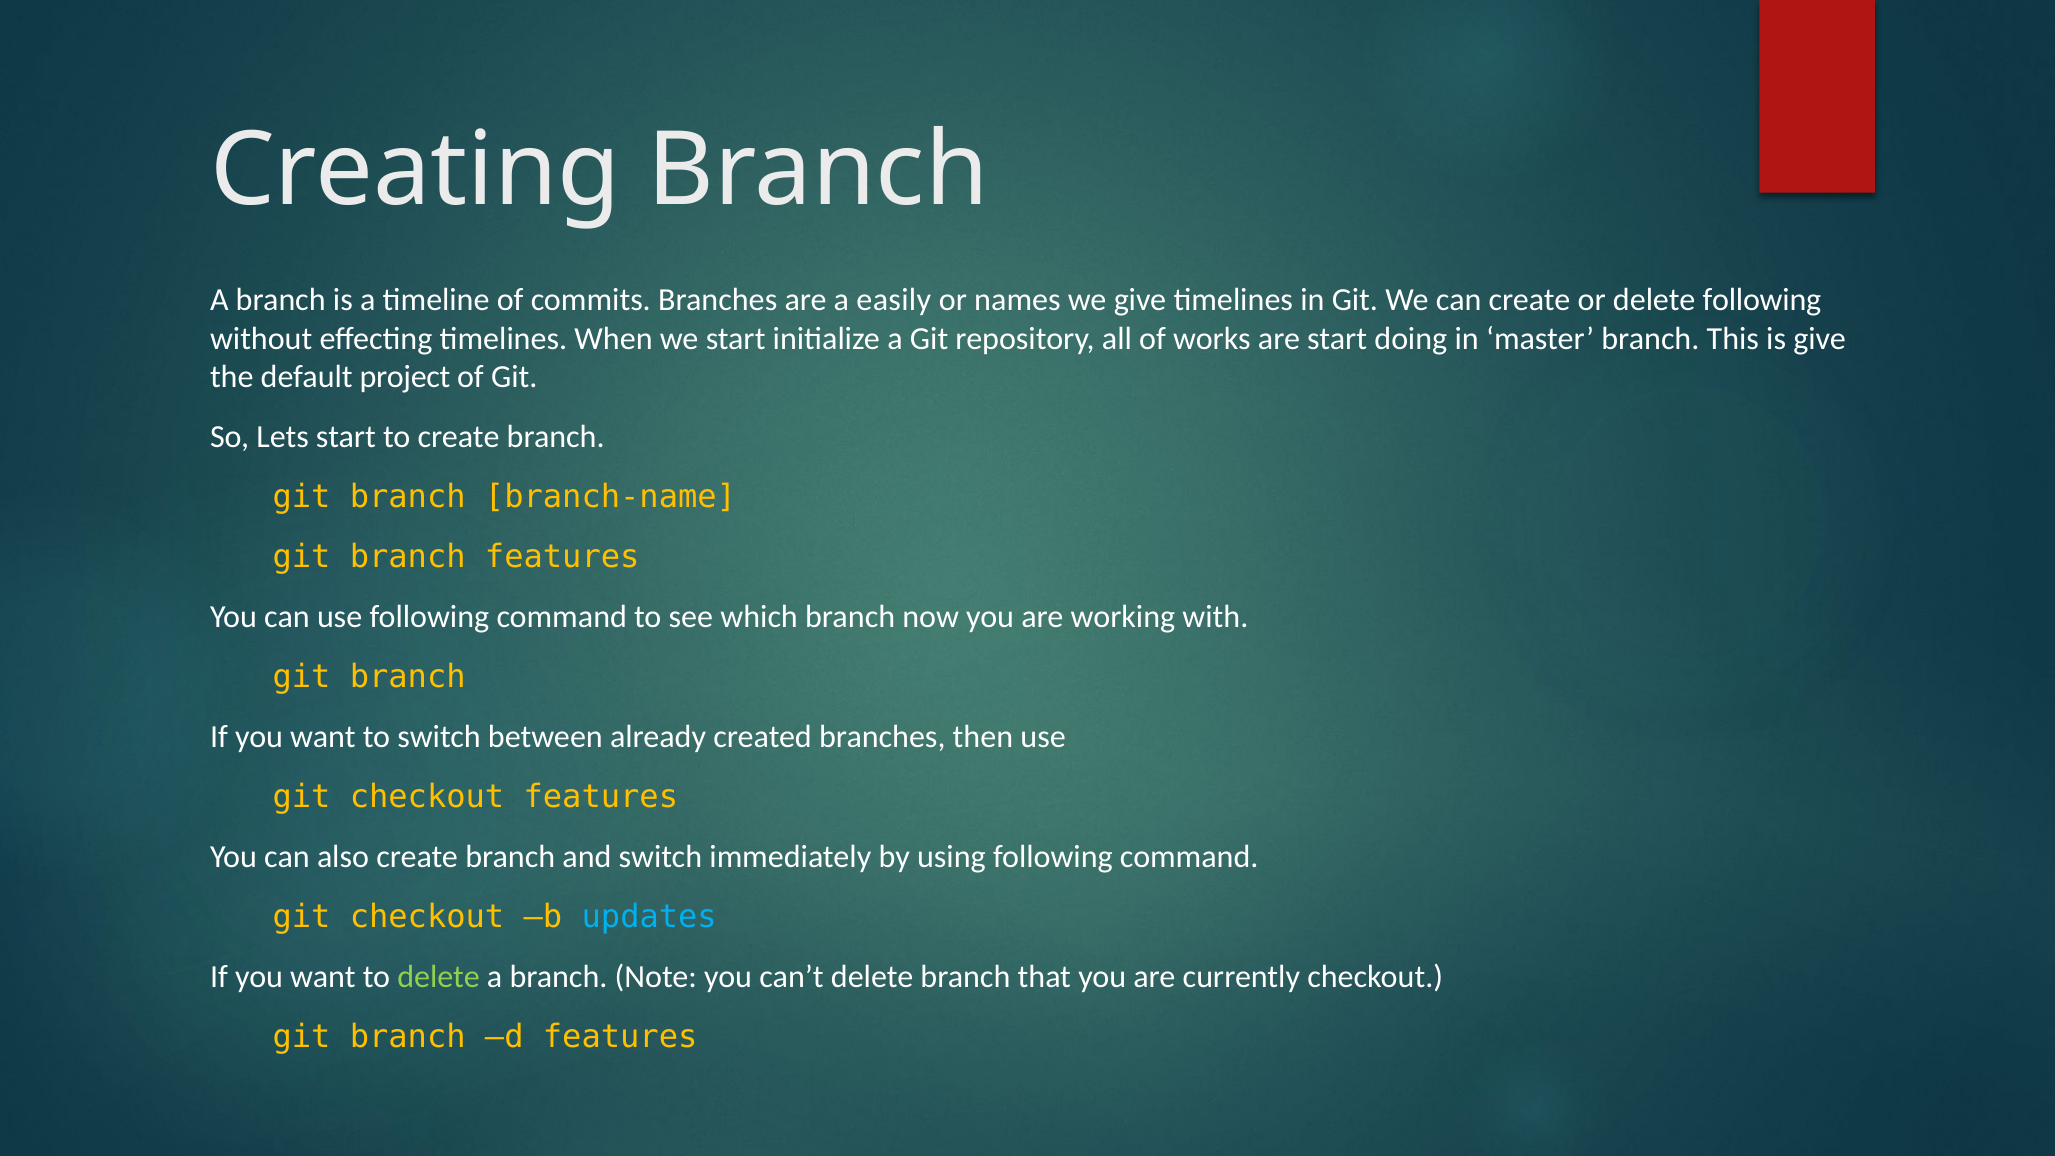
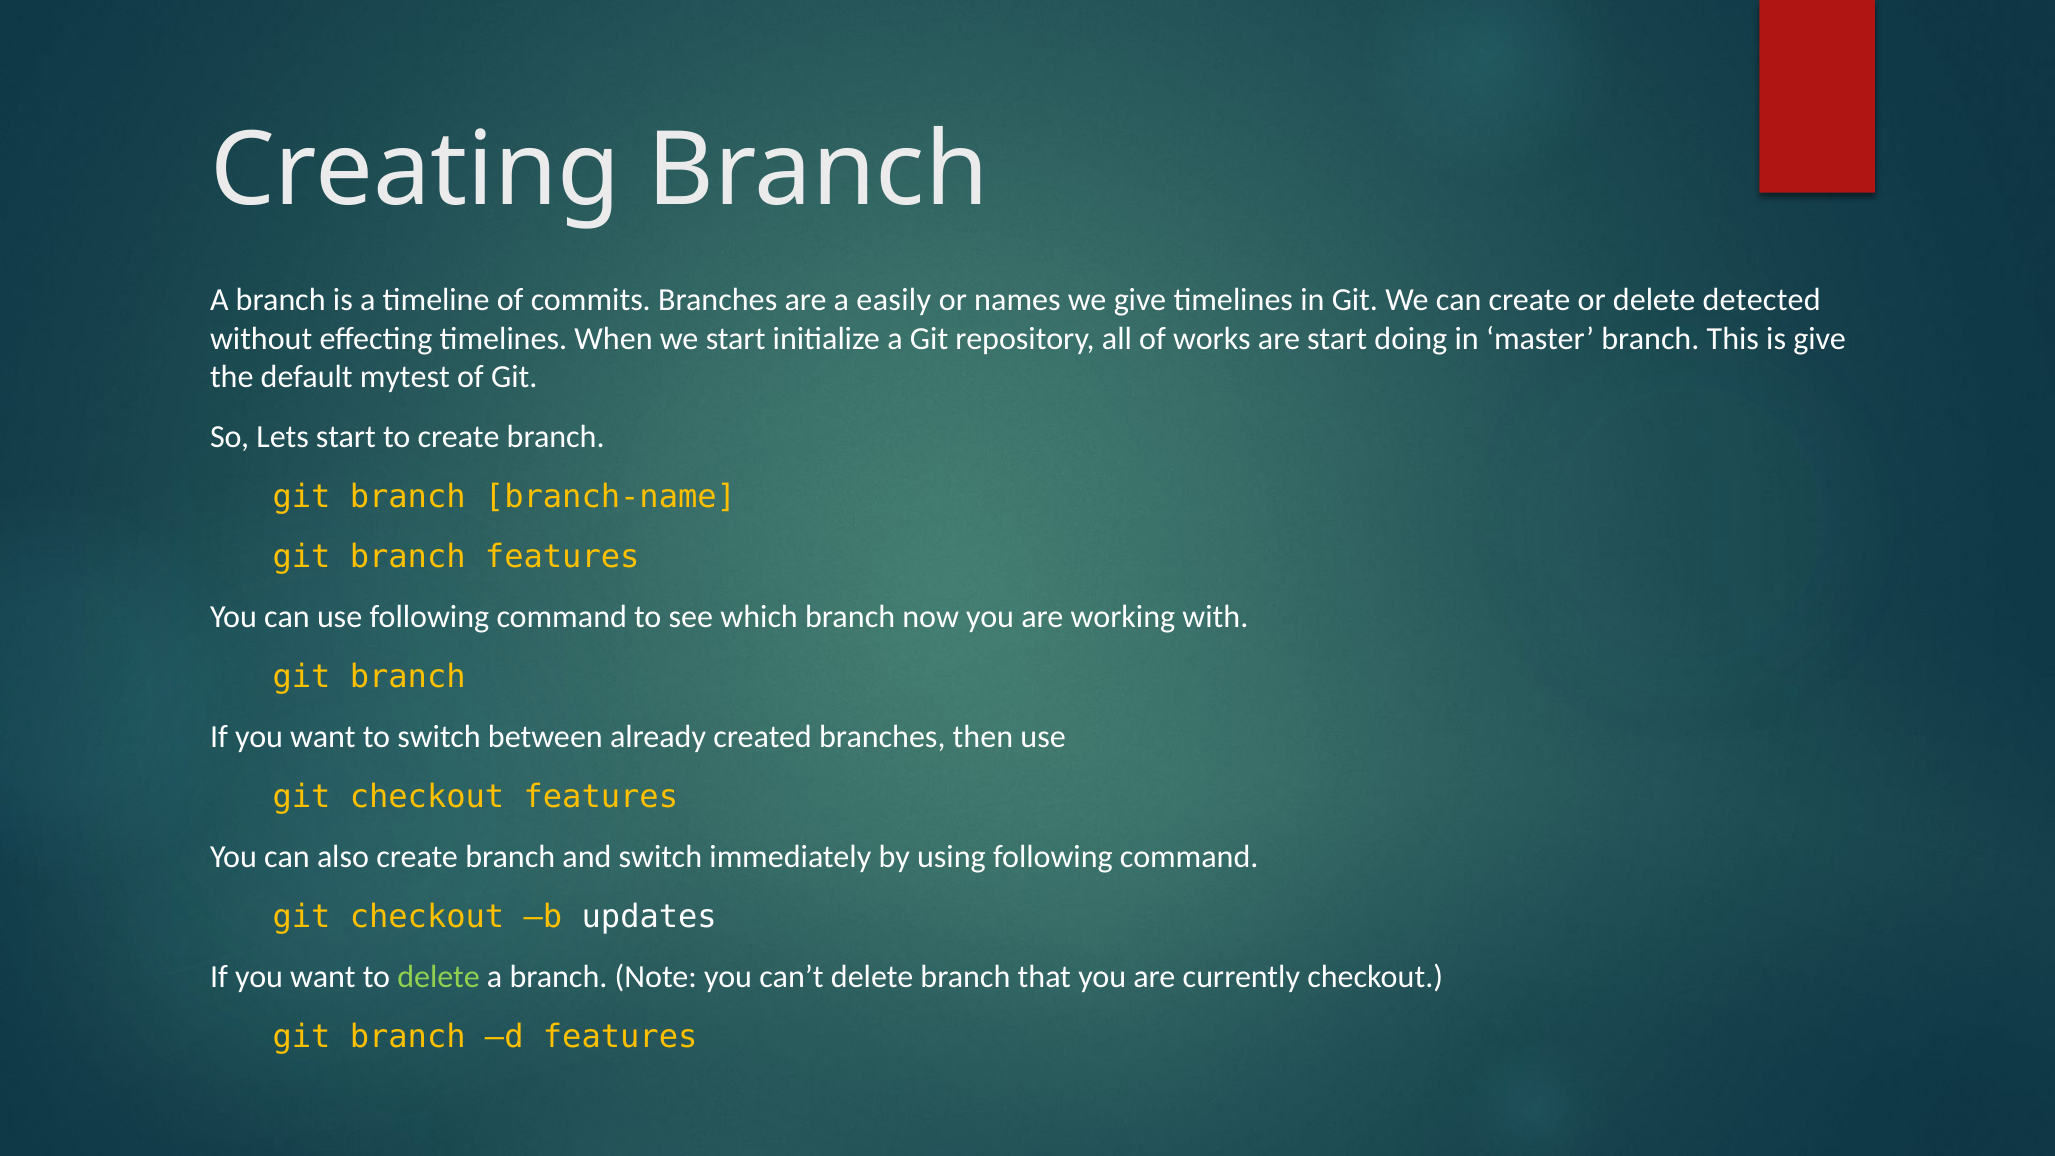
delete following: following -> detected (1762, 300)
project: project -> mytest (405, 377)
updates colour: light blue -> white (649, 917)
